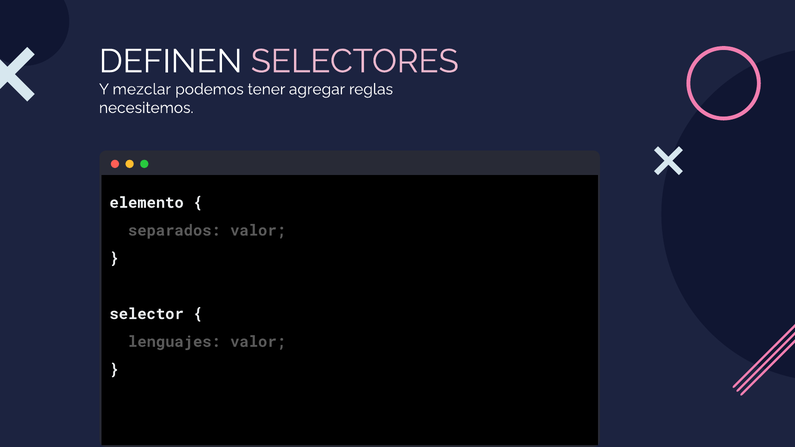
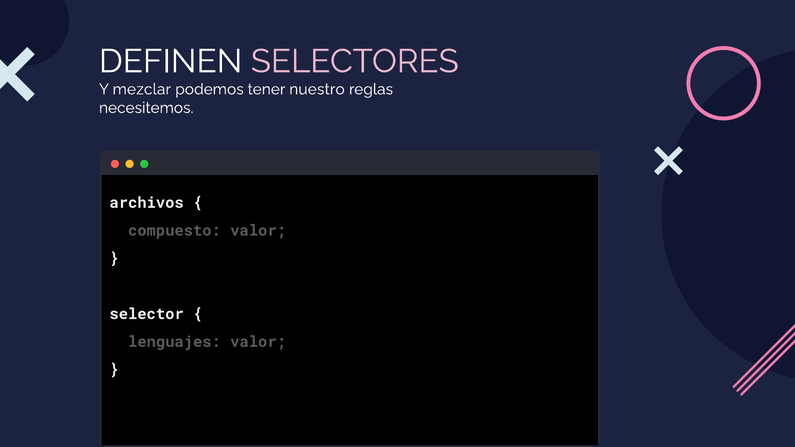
agregar: agregar -> nuestro (317, 89)
elemento: elemento -> archivos (147, 203)
separados: separados -> compuesto (174, 231)
